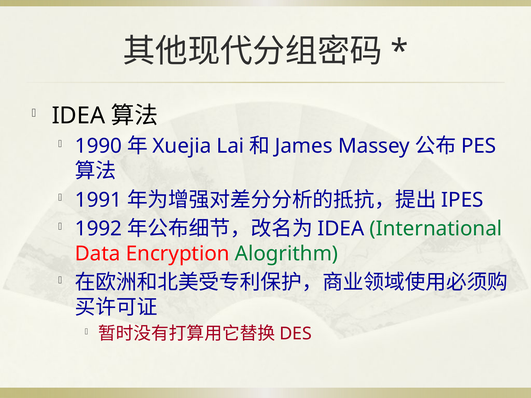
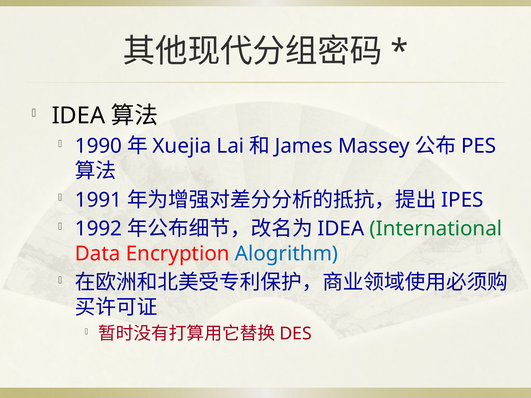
Alogrithm colour: green -> blue (287, 254)
